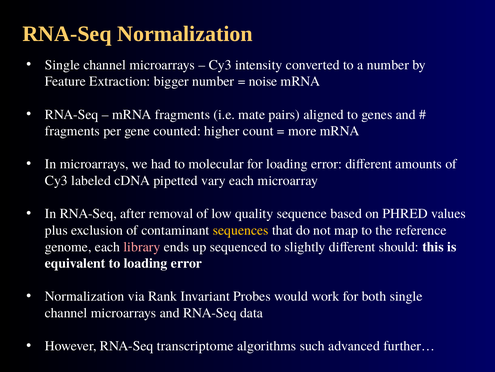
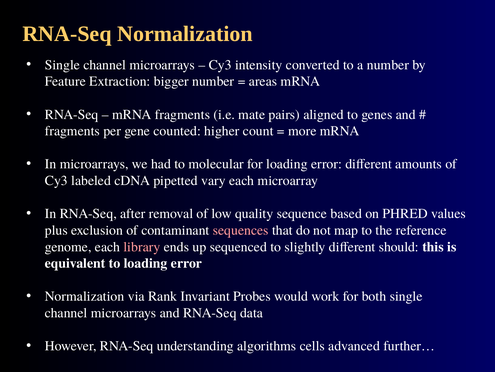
noise: noise -> areas (263, 81)
sequences colour: yellow -> pink (241, 230)
transcriptome: transcriptome -> understanding (195, 345)
such: such -> cells (312, 345)
